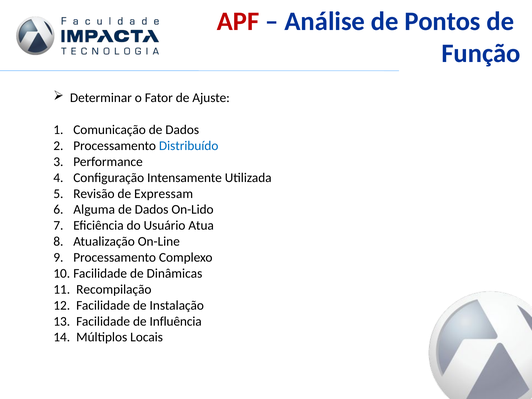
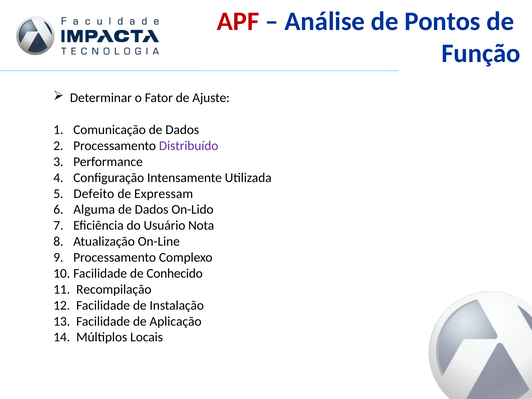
Distribuído colour: blue -> purple (189, 146)
Revisão: Revisão -> Defeito (94, 194)
Atua: Atua -> Nota (201, 226)
Dinâmicas: Dinâmicas -> Conhecido (175, 273)
Influência: Influência -> Aplicação (176, 321)
